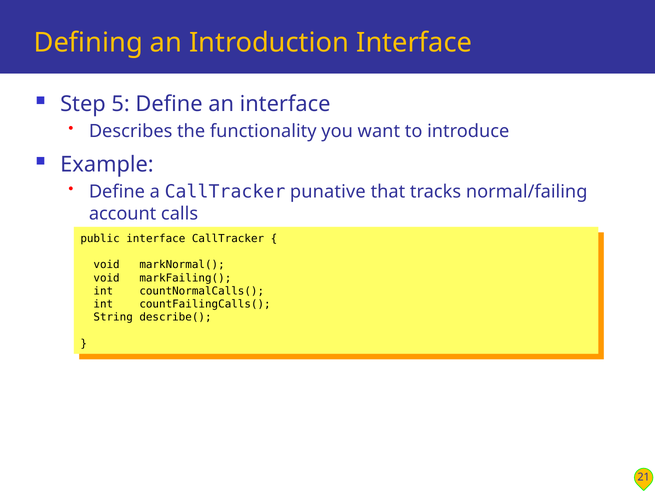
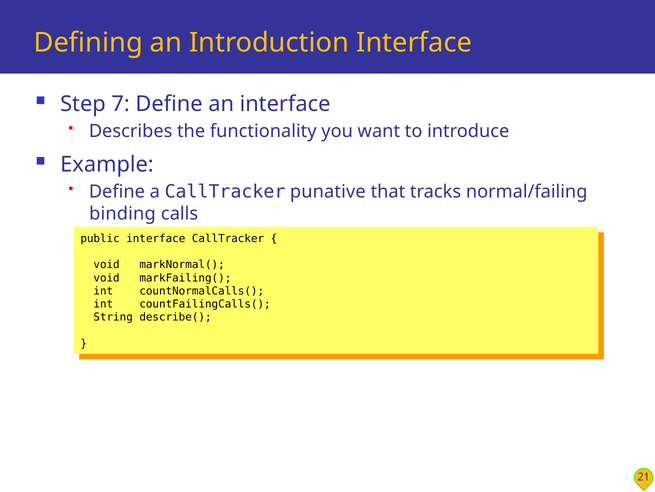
5: 5 -> 7 (121, 104)
account: account -> binding (122, 213)
